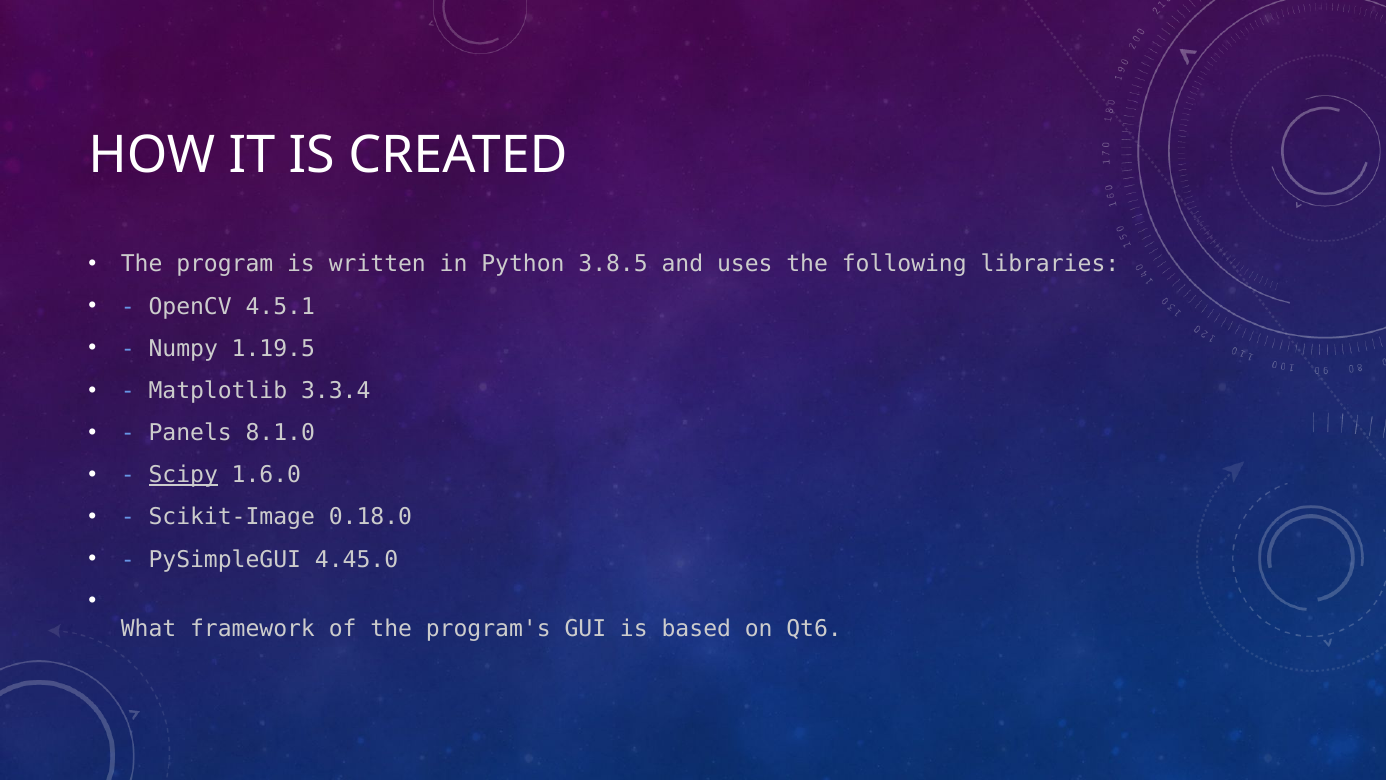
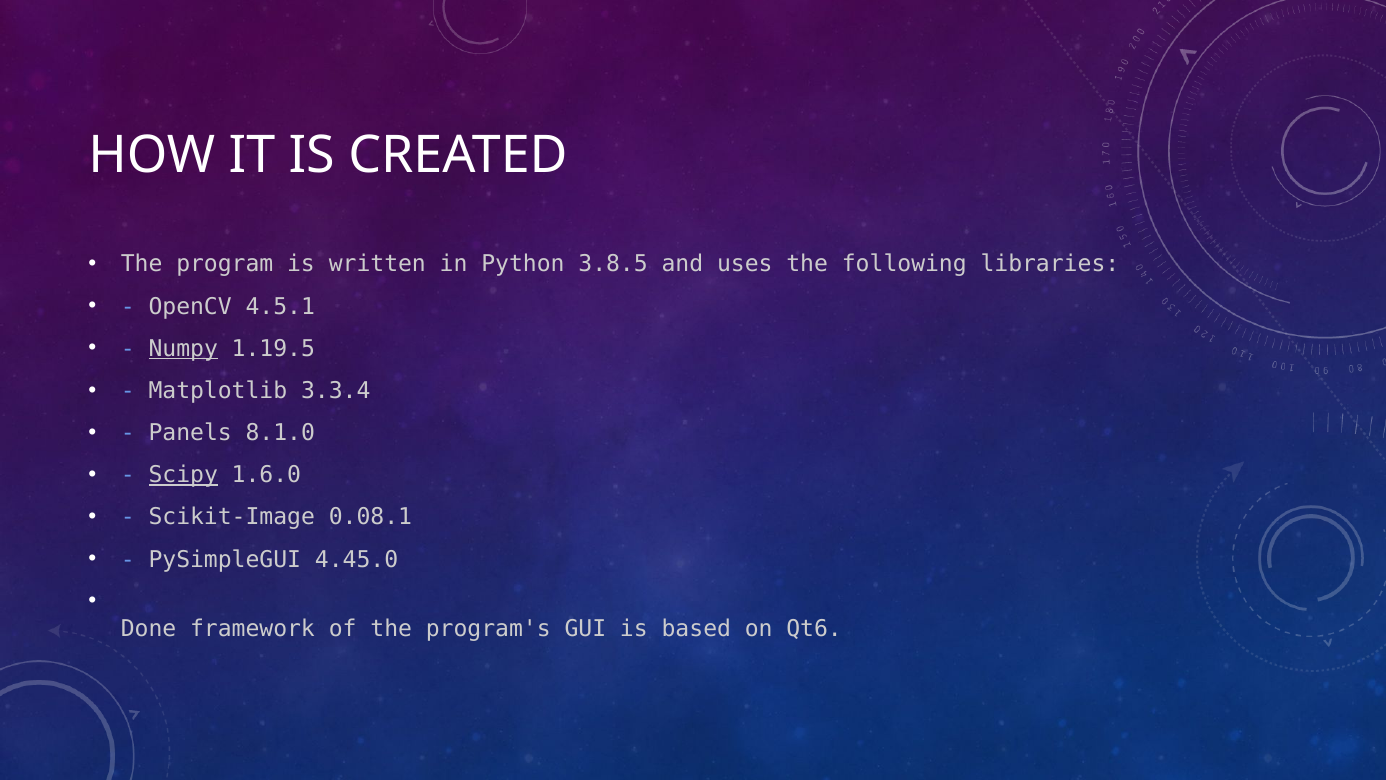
Numpy underline: none -> present (183, 348)
0.18.0: 0.18.0 -> 0.08.1 (370, 517)
What: What -> Done (149, 629)
